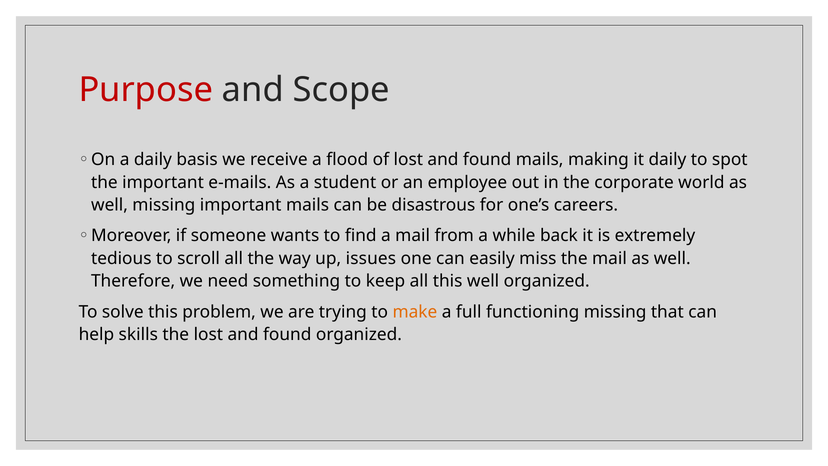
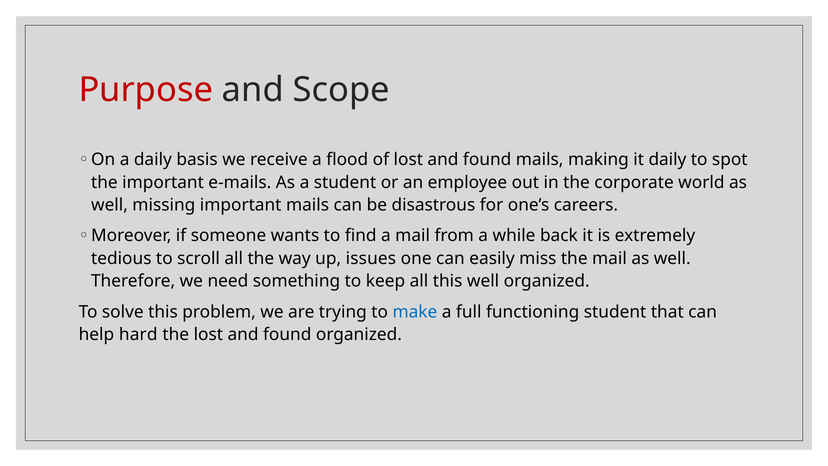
make colour: orange -> blue (415, 312)
functioning missing: missing -> student (615, 312)
skills: skills -> hard (138, 334)
